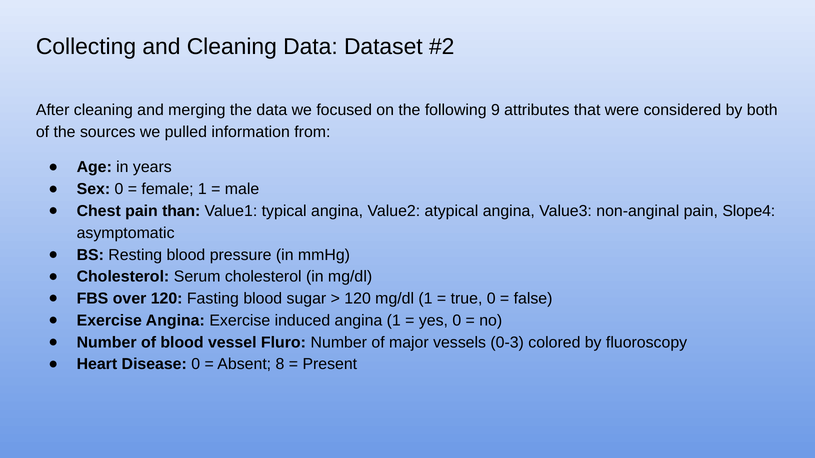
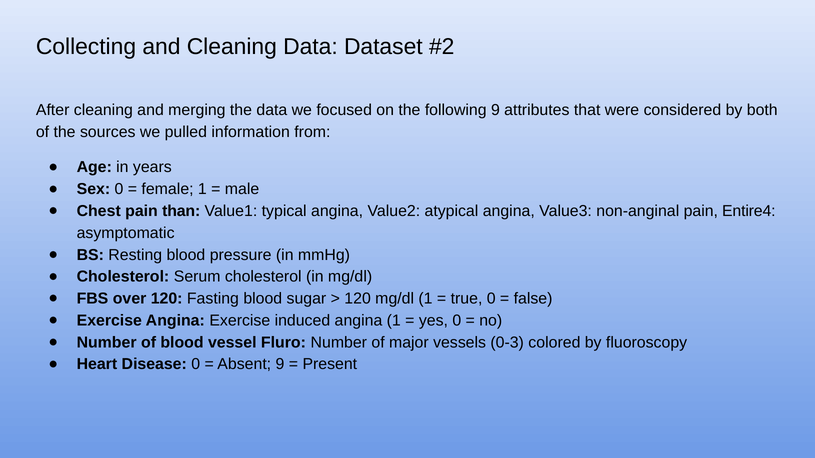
Slope4: Slope4 -> Entire4 (749, 211)
Absent 8: 8 -> 9 (280, 365)
